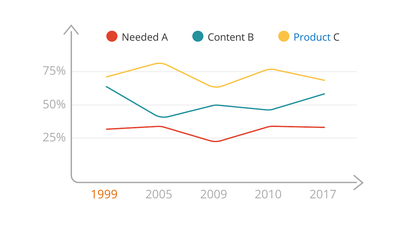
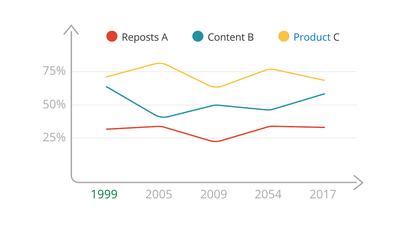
Needed: Needed -> Reposts (140, 37)
1999 colour: orange -> green (104, 194)
2010: 2010 -> 2054 (268, 194)
